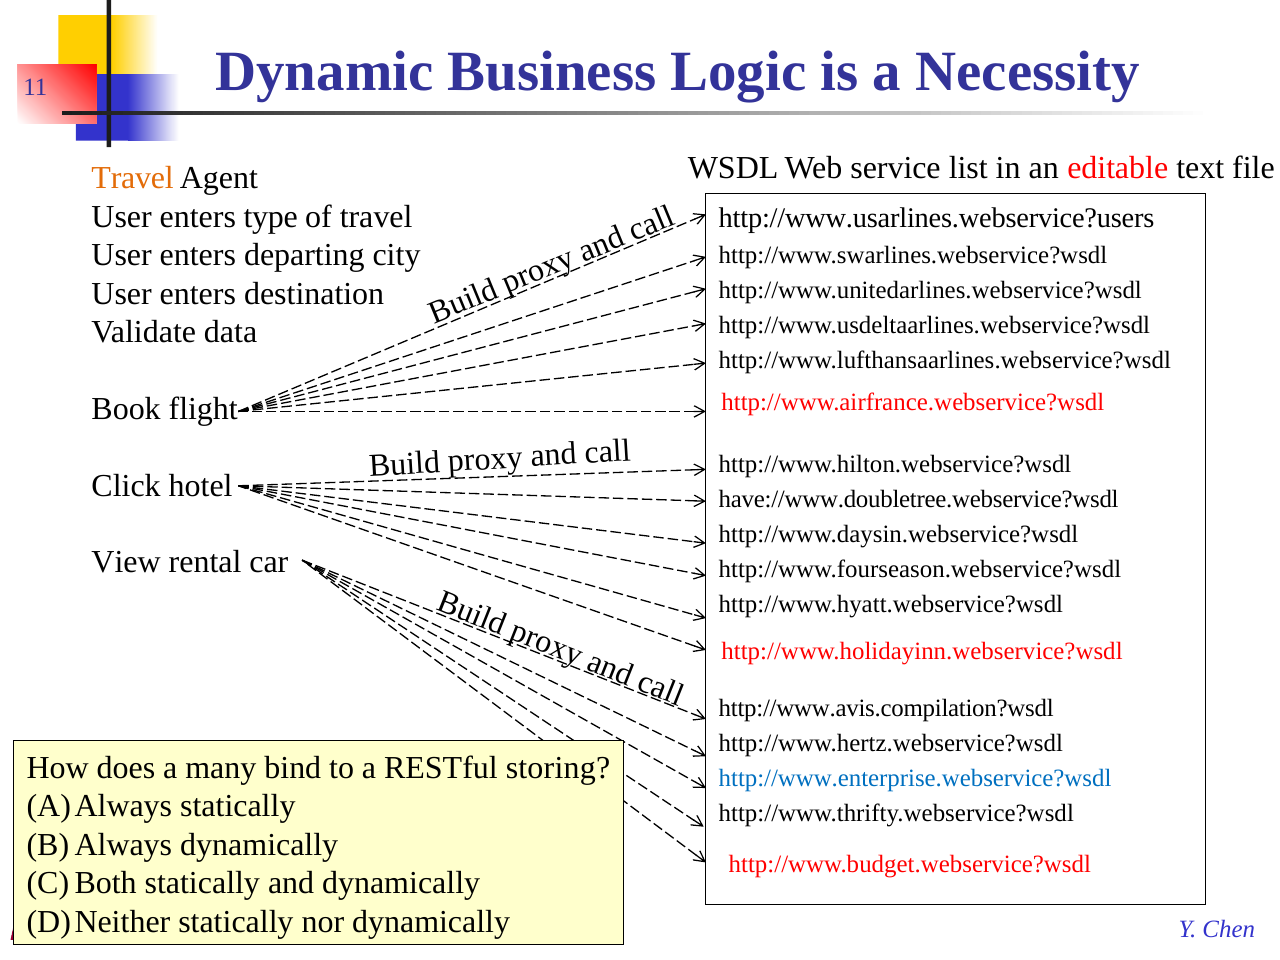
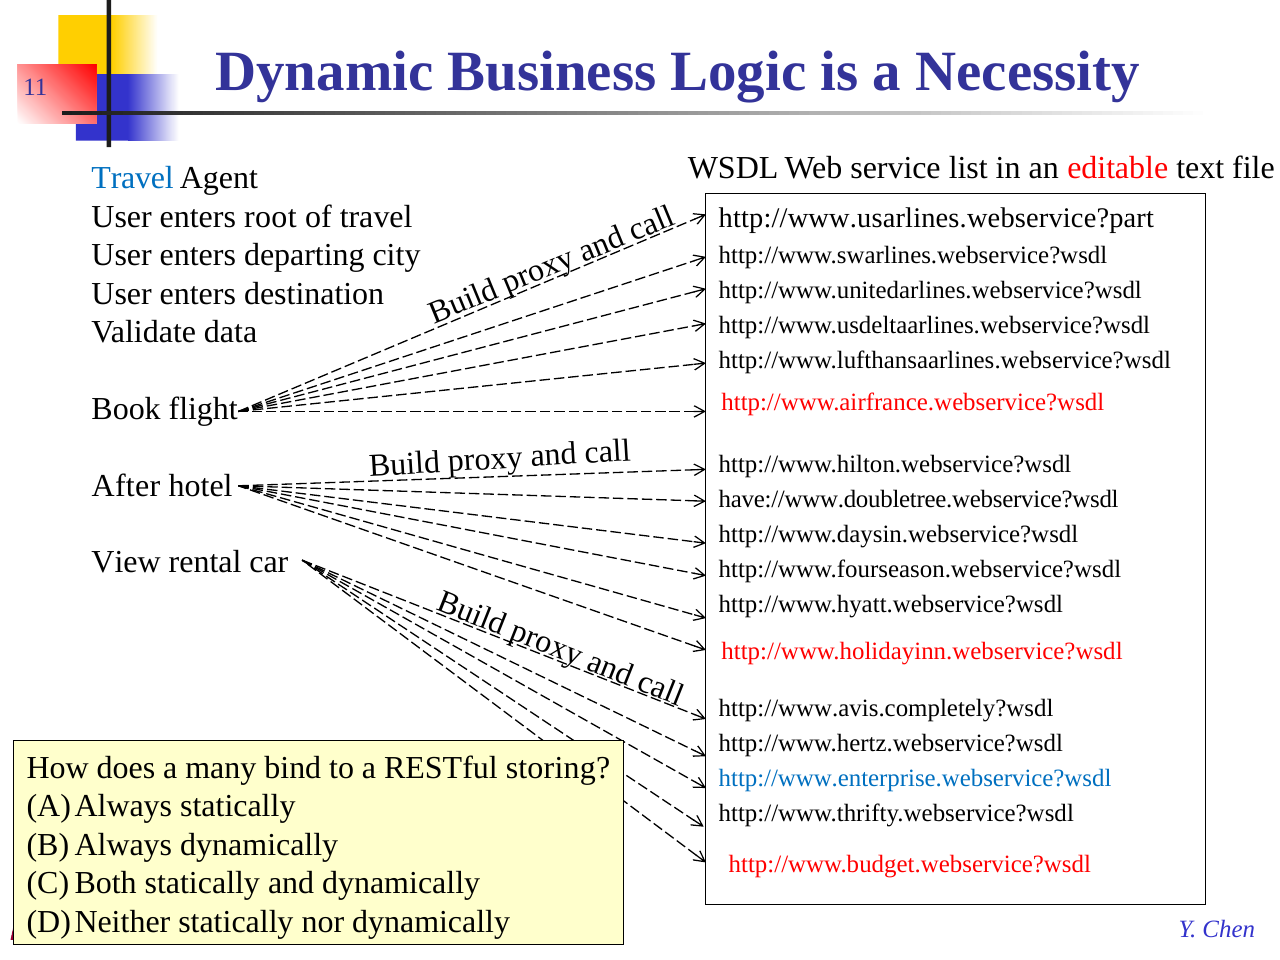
Travel colour: orange -> blue (133, 178)
type: type -> root (270, 217)
http://www.usarlines.webservice?users: http://www.usarlines.webservice?users -> http://www.usarlines.webservice?part (936, 219)
Click: Click -> After (126, 486)
http://www.avis.compilation?wsdl: http://www.avis.compilation?wsdl -> http://www.avis.completely?wsdl (886, 709)
